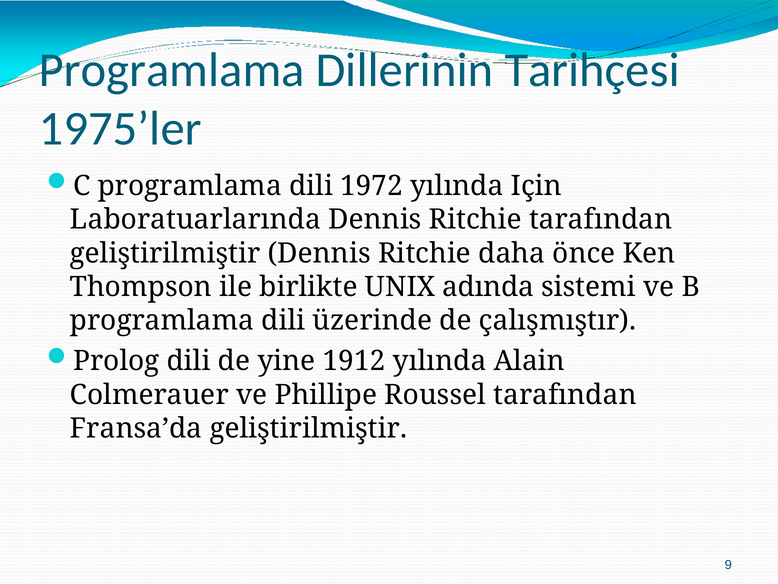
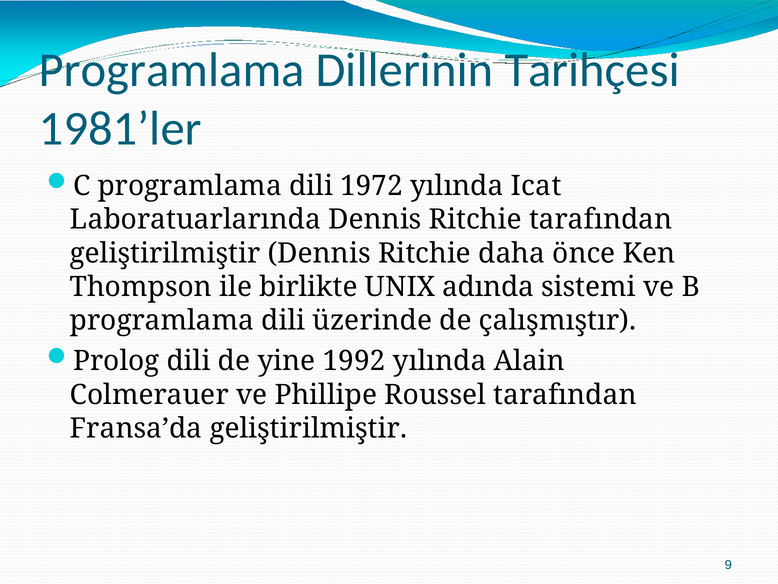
1975’ler: 1975’ler -> 1981’ler (120, 128)
Için: Için -> Icat (536, 186)
1912: 1912 -> 1992 (354, 361)
